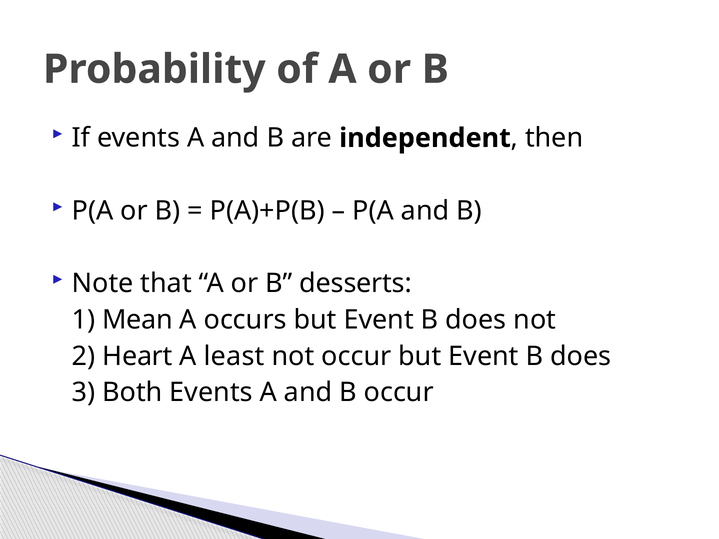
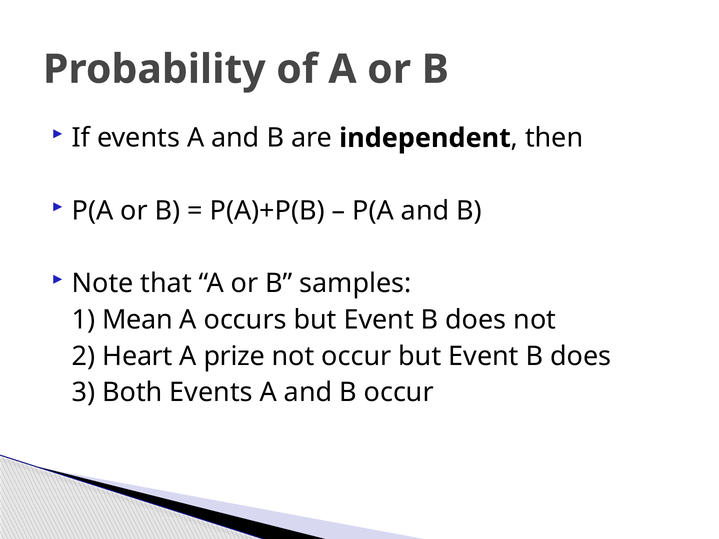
desserts: desserts -> samples (355, 284)
least: least -> prize (234, 356)
